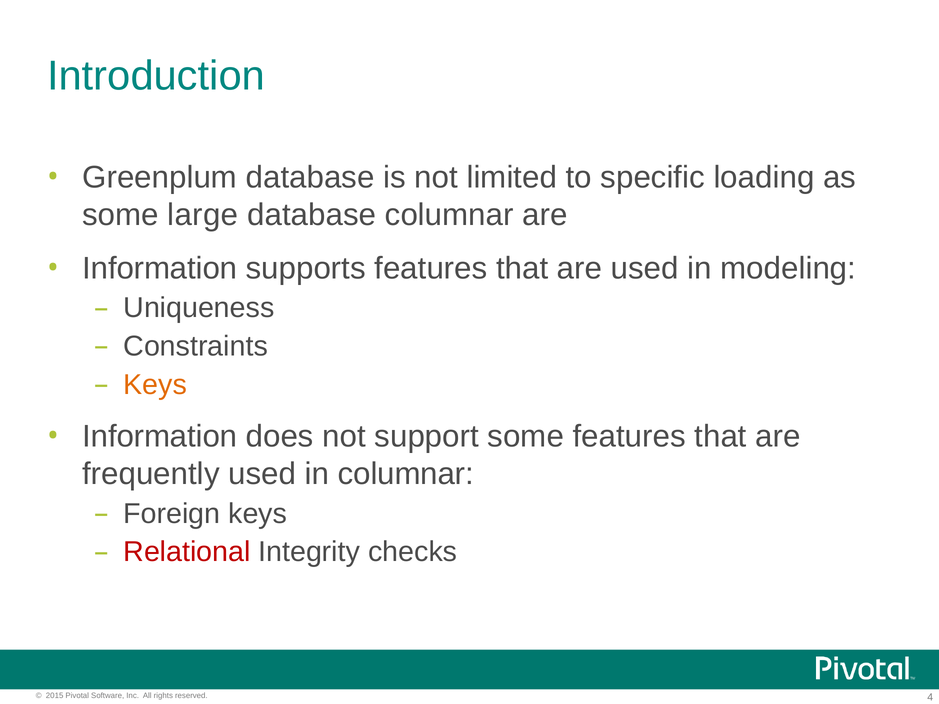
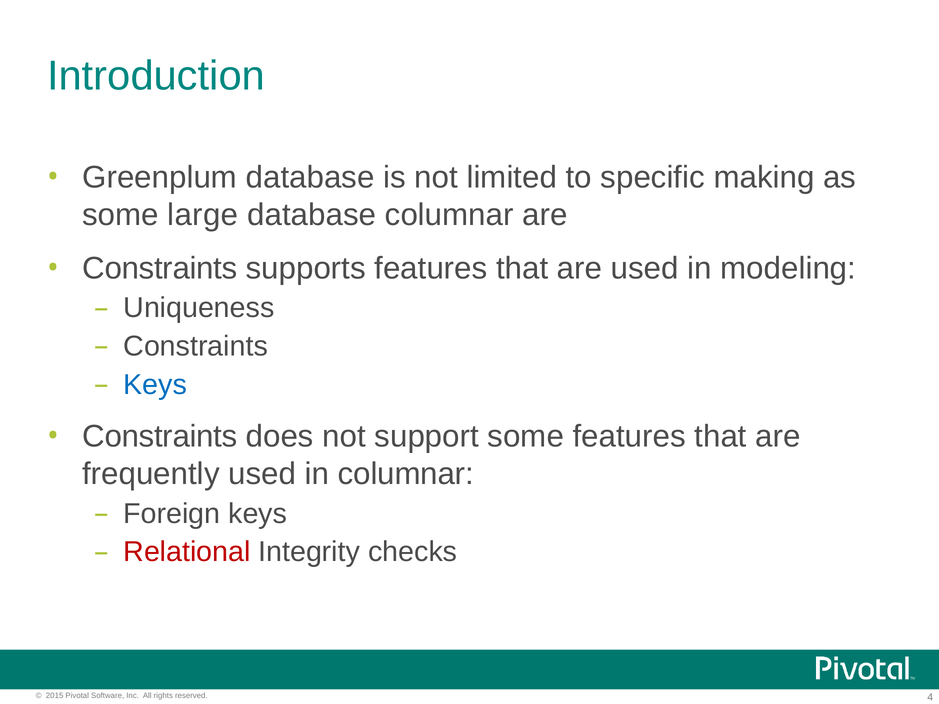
loading: loading -> making (764, 178)
Information: Information -> Constraints (160, 268)
Keys colour: orange -> blue (155, 385)
Information: Information -> Constraints (160, 437)
